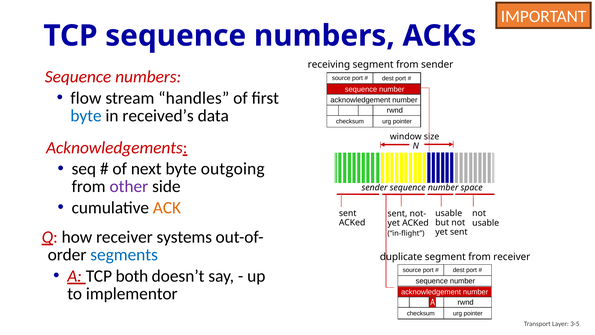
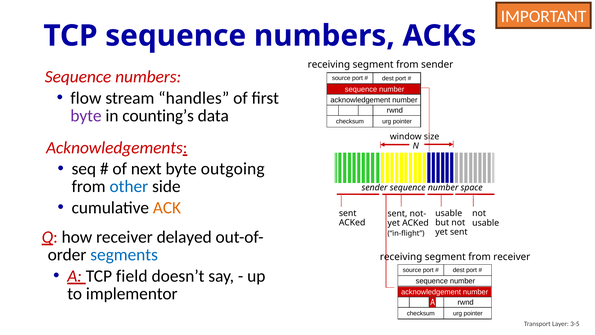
byte colour: blue -> purple (86, 116)
received’s: received’s -> counting’s (158, 116)
other colour: purple -> blue (129, 186)
systems: systems -> delayed (184, 237)
duplicate: duplicate -> receiving (401, 257)
both: both -> field (132, 276)
